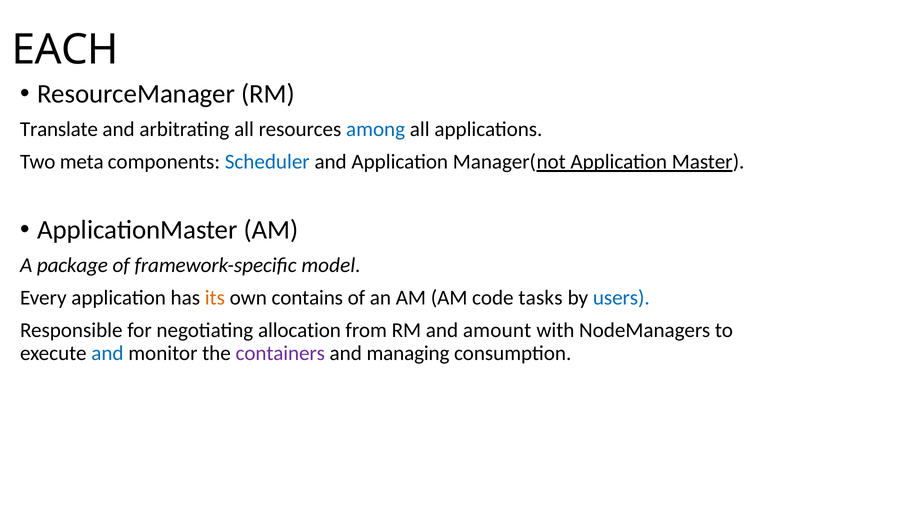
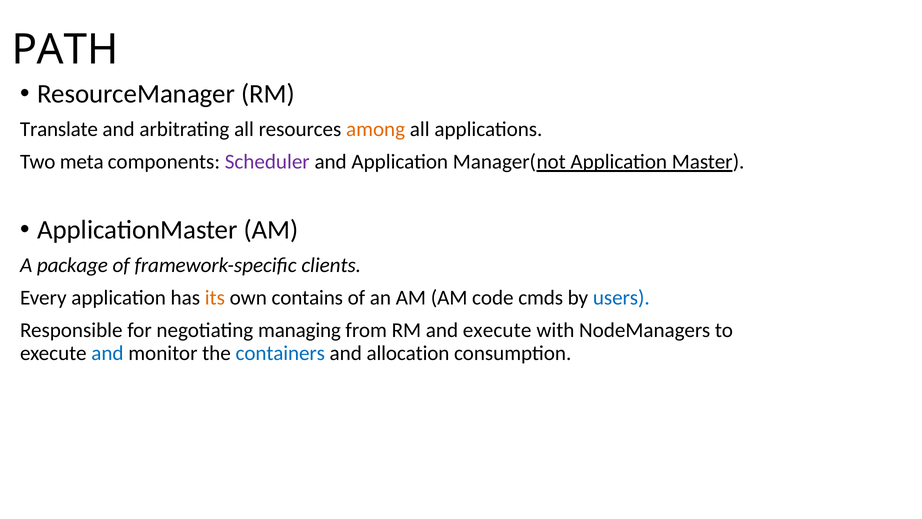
EACH: EACH -> PATH (65, 50)
among colour: blue -> orange (376, 129)
Scheduler colour: blue -> purple (267, 162)
model: model -> clients (331, 265)
tasks: tasks -> cmds (541, 298)
allocation: allocation -> managing (299, 330)
and amount: amount -> execute (497, 330)
containers colour: purple -> blue (280, 353)
managing: managing -> allocation (408, 353)
